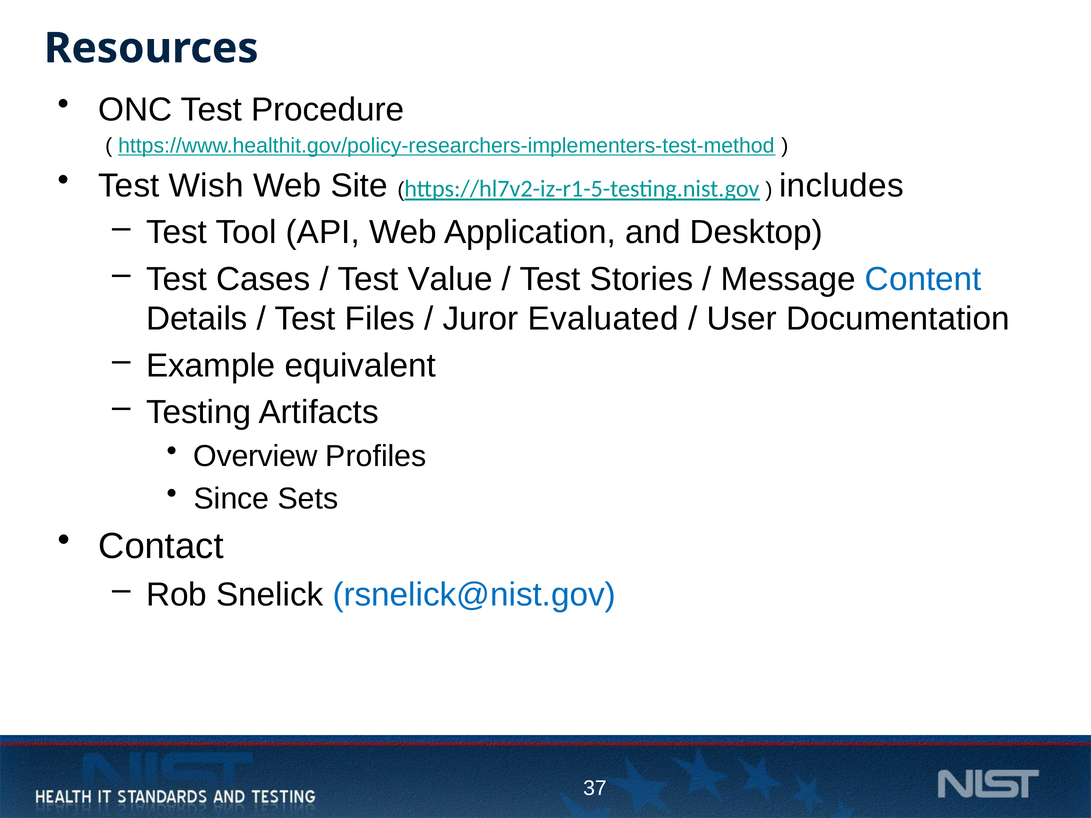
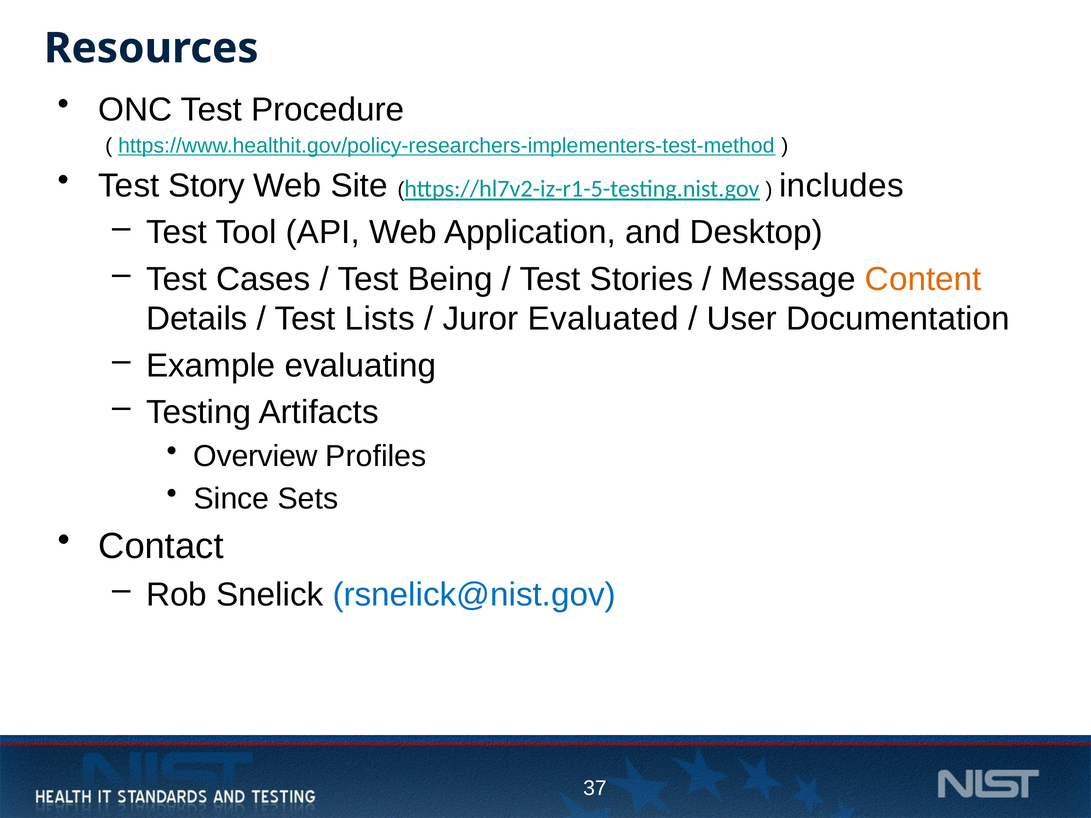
Wish: Wish -> Story (207, 186)
Value: Value -> Being (450, 279)
Content colour: blue -> orange (923, 279)
Files: Files -> Lists (380, 319)
equivalent: equivalent -> evaluating (360, 366)
